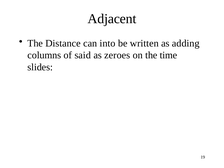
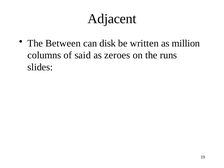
Distance: Distance -> Between (63, 43)
into: into -> disk (108, 43)
adding: adding -> million (186, 43)
time: time -> runs (168, 55)
